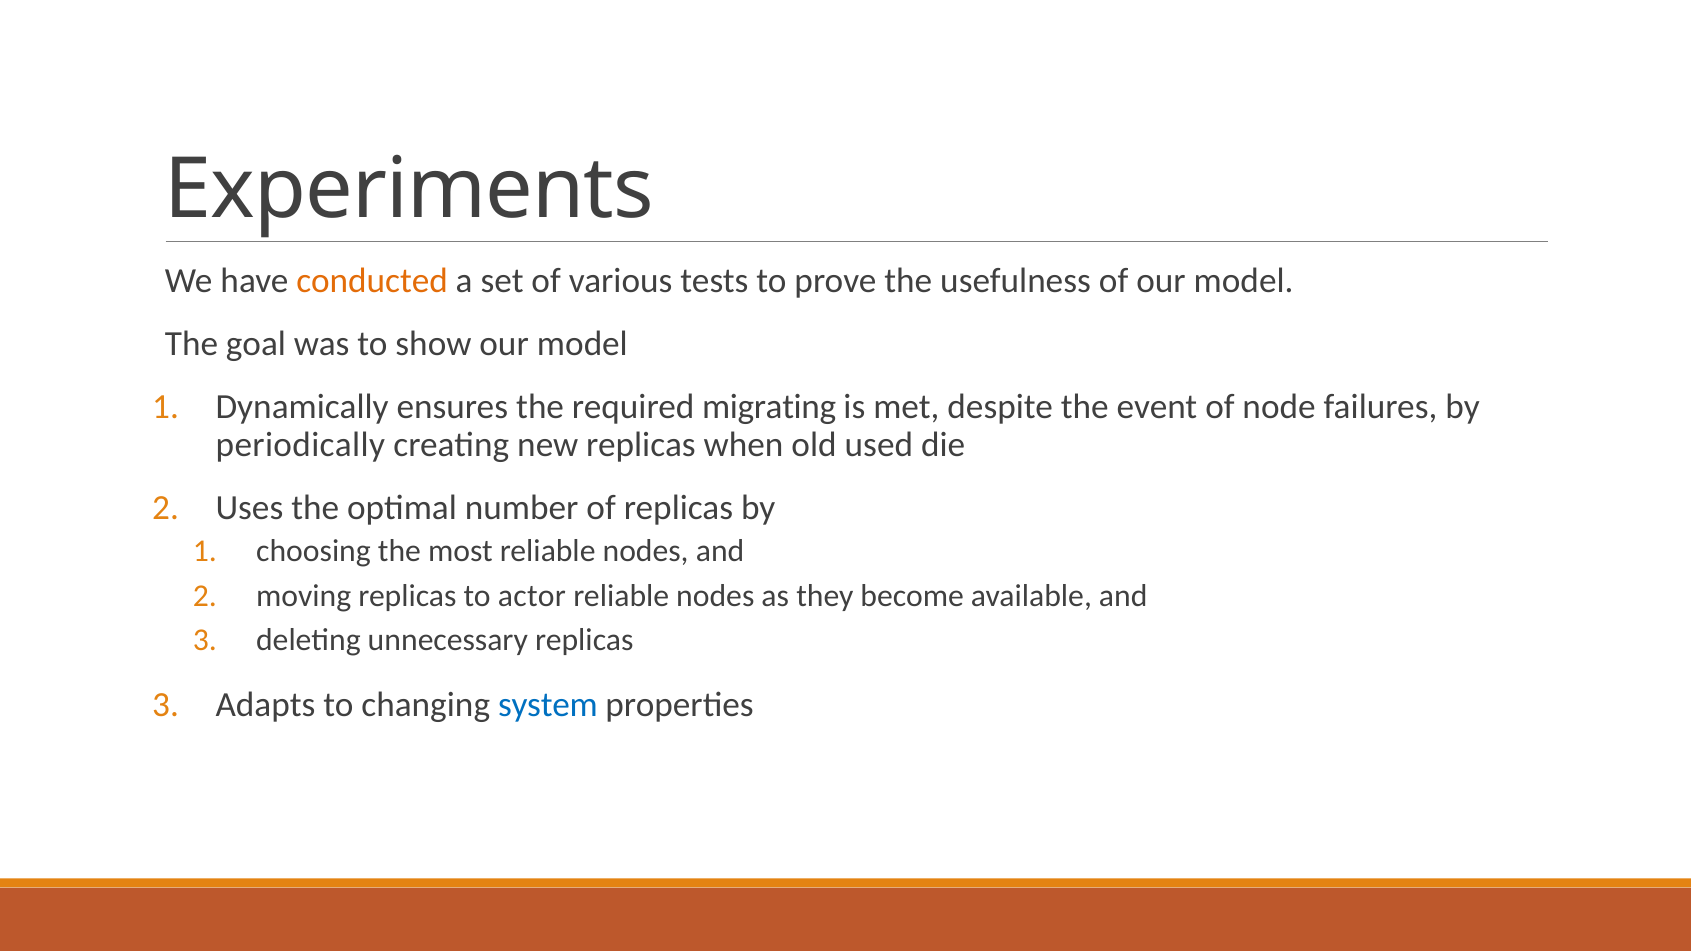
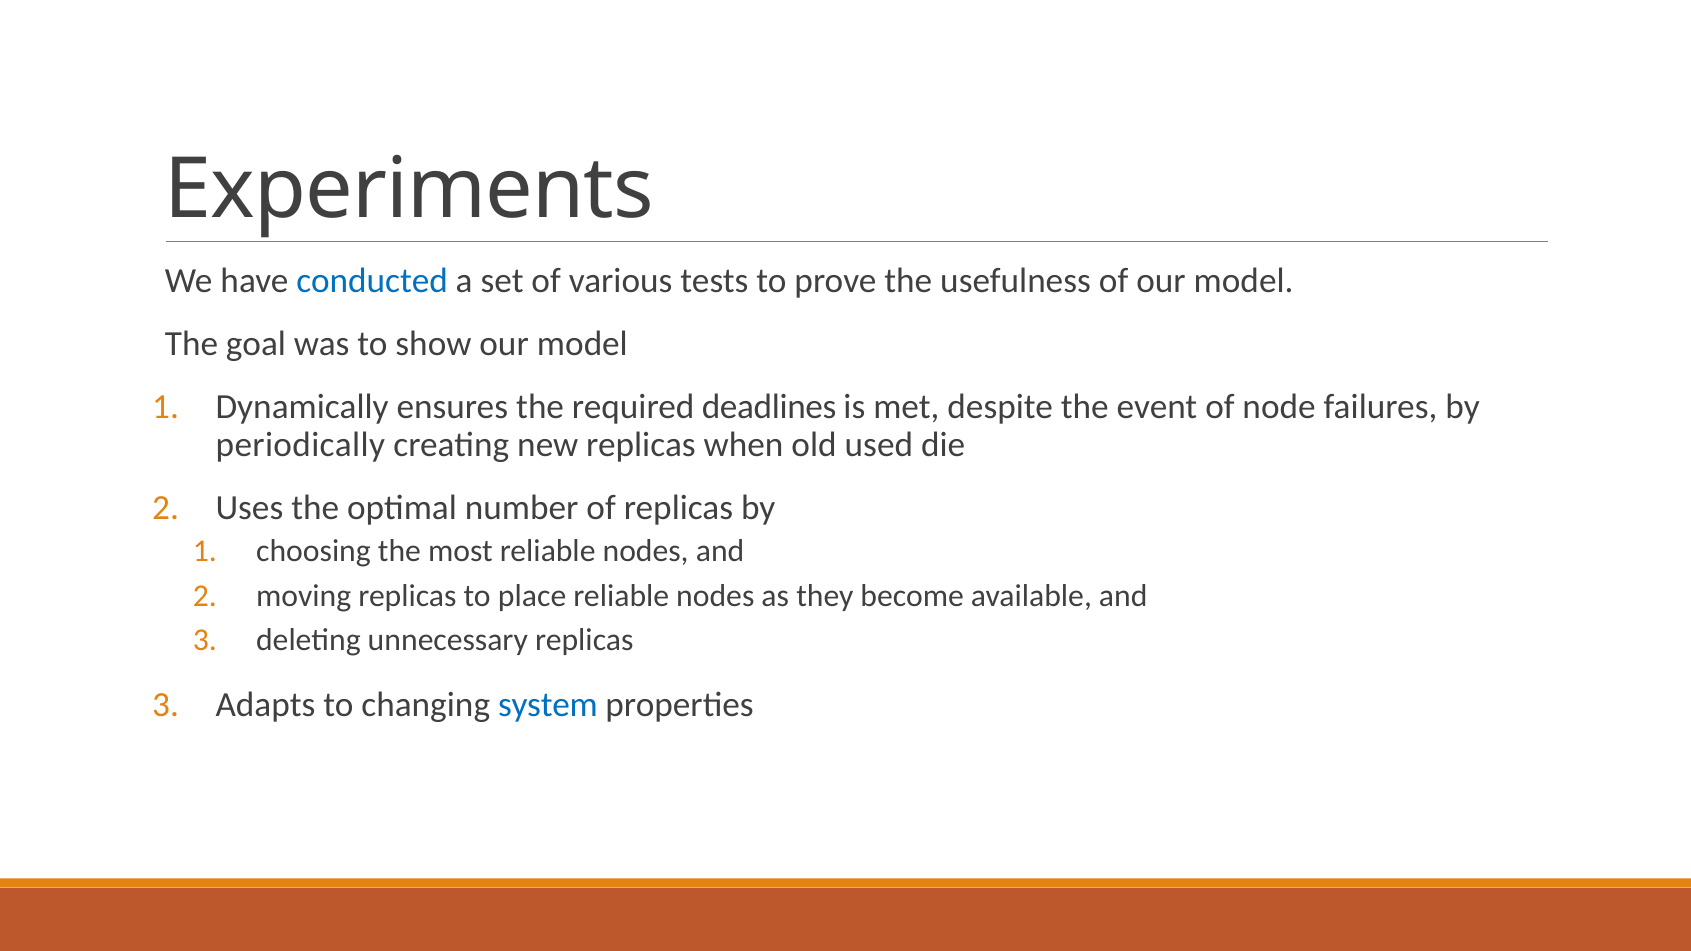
conducted colour: orange -> blue (372, 281)
migrating: migrating -> deadlines (769, 407)
actor: actor -> place (532, 596)
